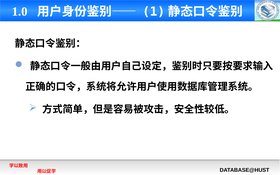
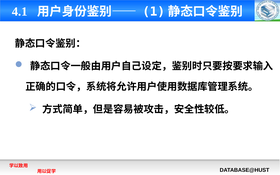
1.0: 1.0 -> 4.1 (20, 12)
